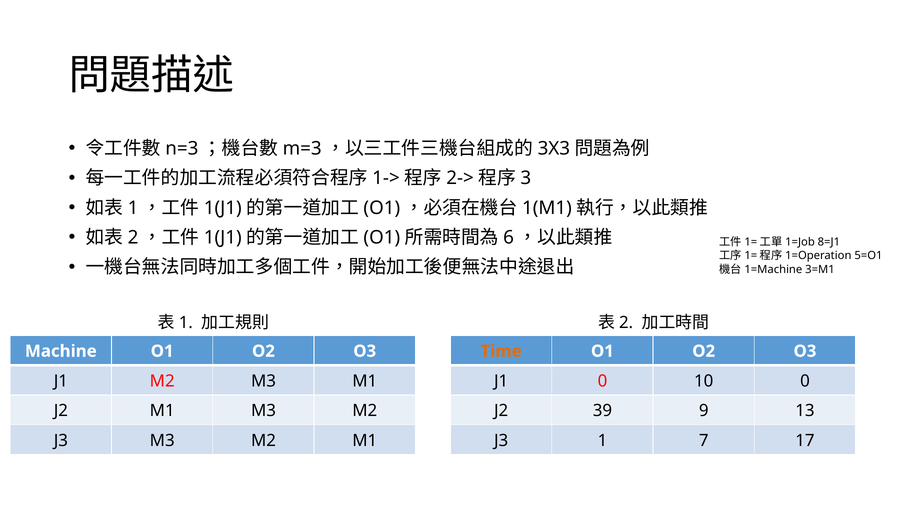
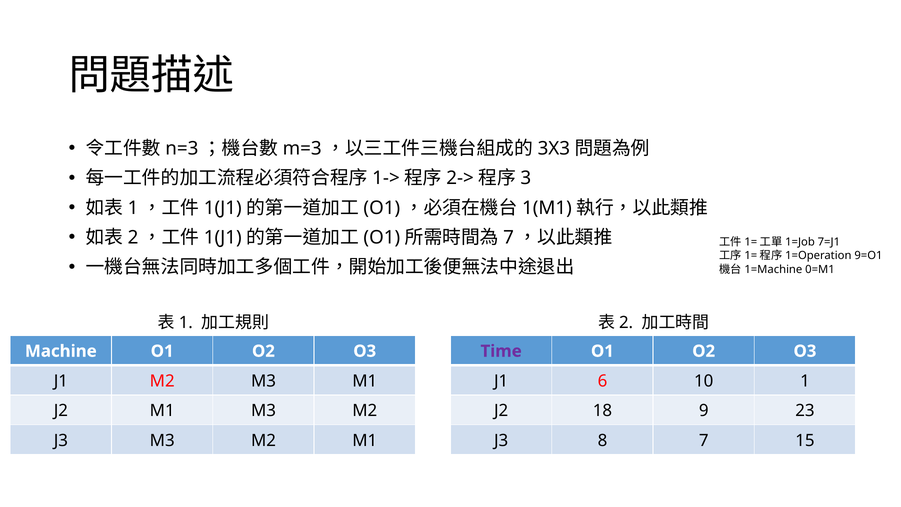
6: 6 -> 7 (509, 237)
8=J1: 8=J1 -> 7=J1 (829, 242)
5=O1: 5=O1 -> 9=O1 (868, 256)
3=M1: 3=M1 -> 0=M1 (820, 269)
Time colour: orange -> purple (501, 351)
J1 0: 0 -> 6 (602, 381)
10 0: 0 -> 1 (805, 381)
39: 39 -> 18 (602, 411)
13: 13 -> 23 (805, 411)
J3 1: 1 -> 8 (602, 440)
17: 17 -> 15 (805, 440)
